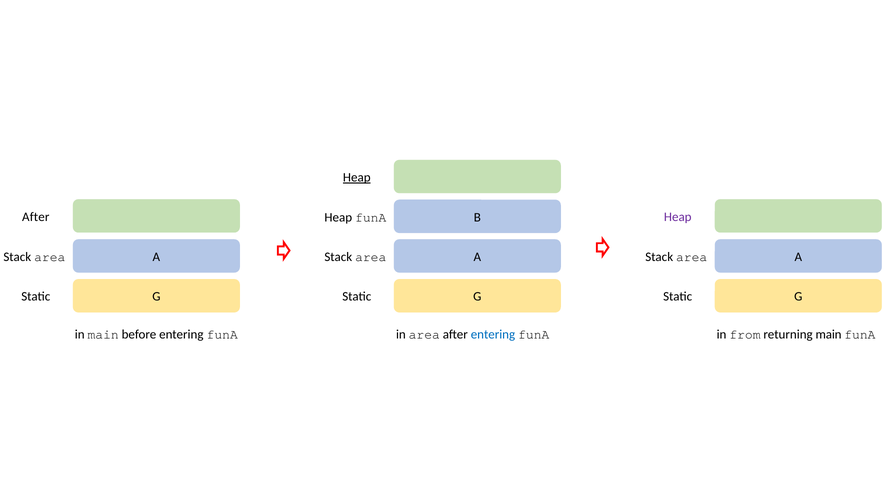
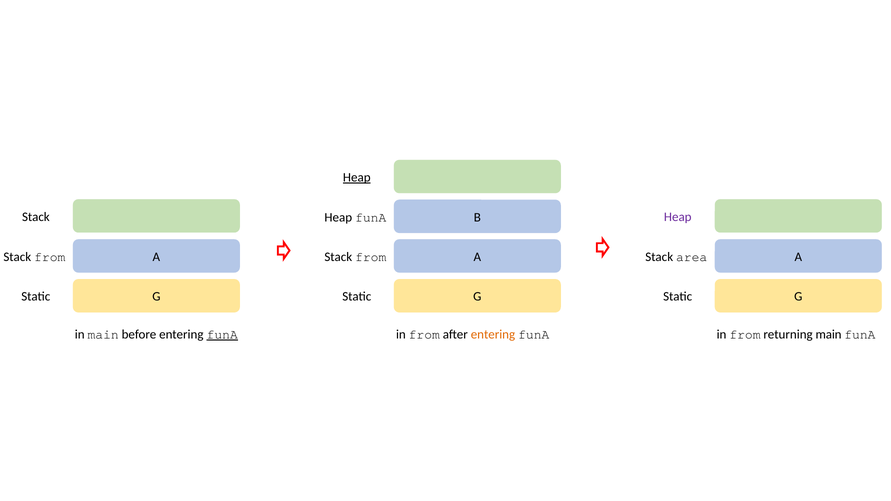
After: After -> Stack (36, 217)
area: area -> from (50, 257)
area: area -> from (371, 257)
funA underline: none -> present (222, 335)
area: area -> from (424, 335)
entering colour: blue -> orange (493, 335)
